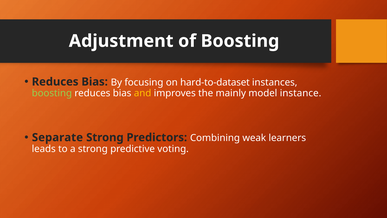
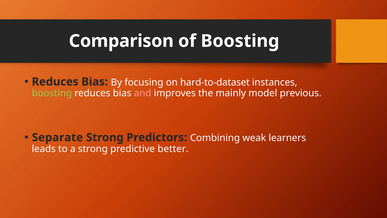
Adjustment: Adjustment -> Comparison (121, 41)
and colour: yellow -> pink (143, 93)
instance: instance -> previous (301, 93)
voting: voting -> better (173, 149)
